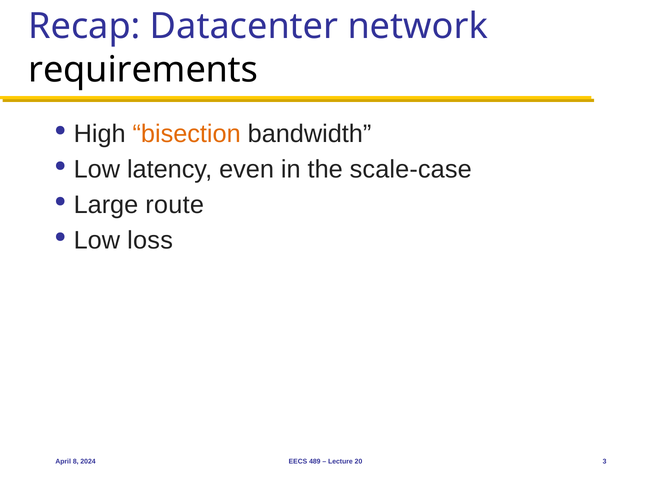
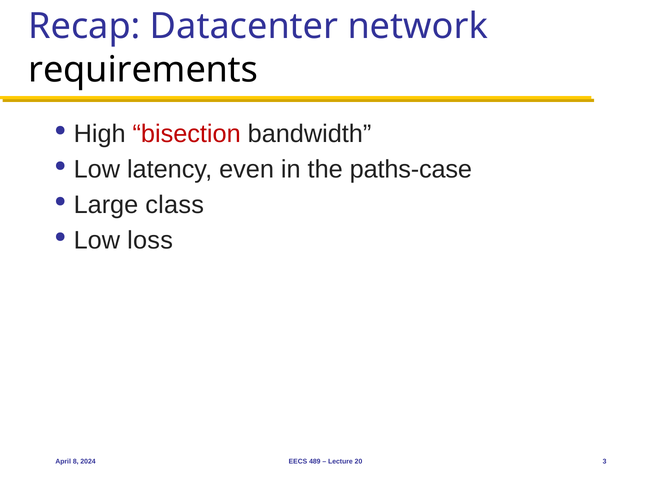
bisection colour: orange -> red (187, 134)
scale-case: scale-case -> paths-case (411, 170)
route: route -> class (175, 205)
